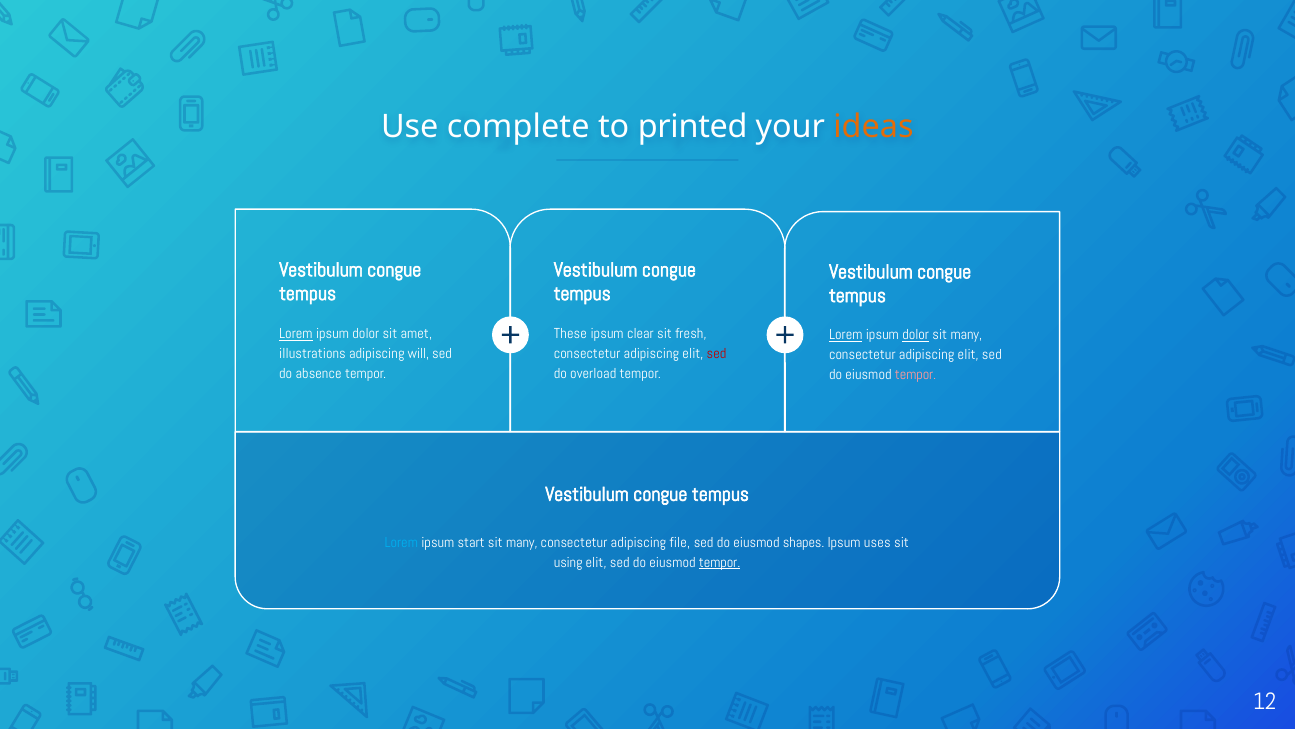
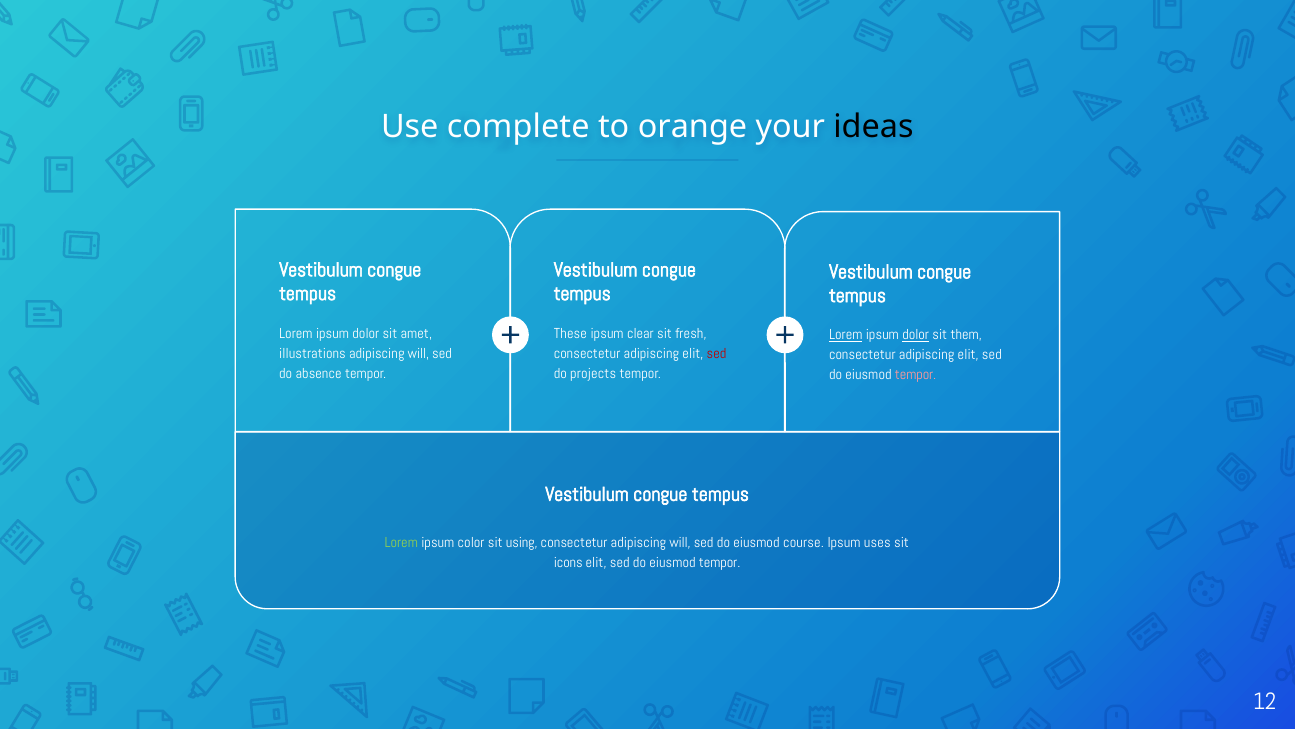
printed: printed -> orange (692, 126)
ideas colour: orange -> black (873, 126)
Lorem underline: present -> none (296, 334)
many: many -> them (966, 335)
overload: overload -> projects (593, 373)
Lorem colour: light blue -> light green (401, 542)
start: start -> color (471, 542)
many: many -> using (522, 542)
consectetur adipiscing file: file -> will (680, 542)
shapes: shapes -> course (804, 542)
using: using -> icons (568, 562)
tempor underline: present -> none (720, 562)
